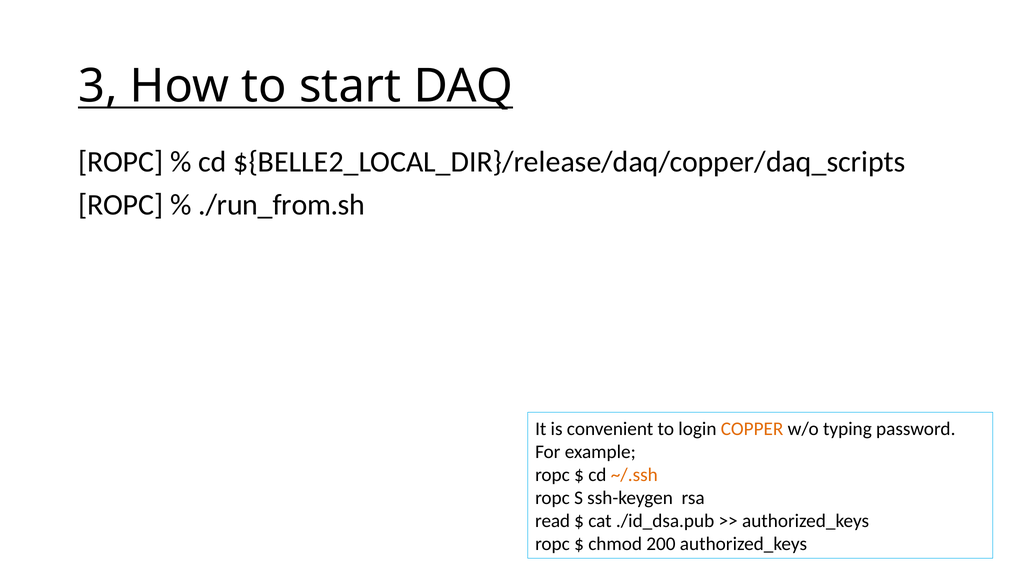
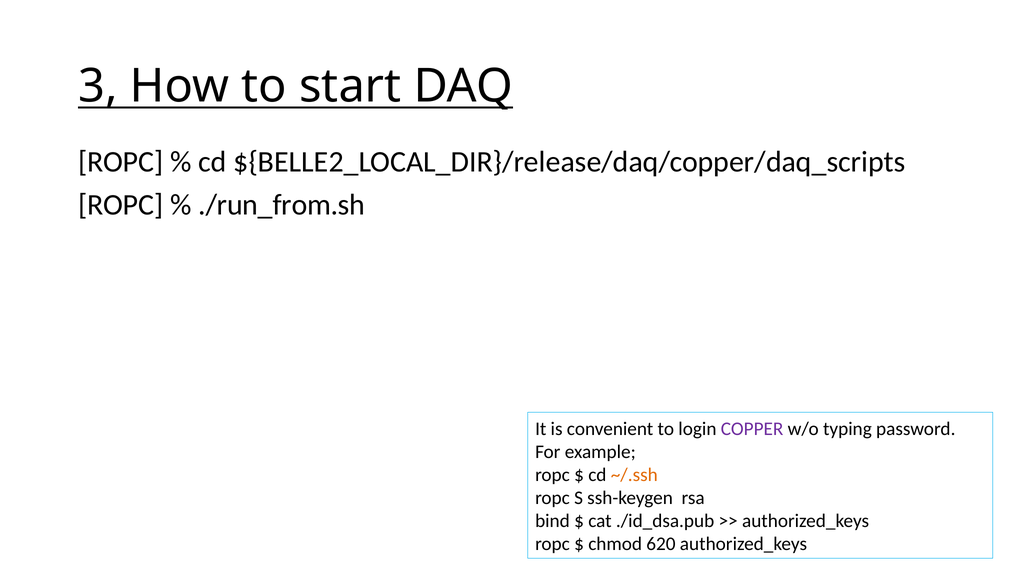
COPPER colour: orange -> purple (752, 429)
read: read -> bind (552, 521)
200: 200 -> 620 (661, 544)
